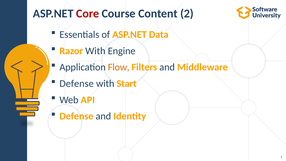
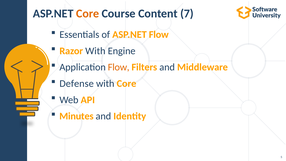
Core colour: red -> orange (88, 14)
2: 2 -> 7 (187, 14)
ASP.NET Data: Data -> Flow (159, 35)
with Start: Start -> Core (127, 83)
Defense: Defense -> Minutes (76, 116)
